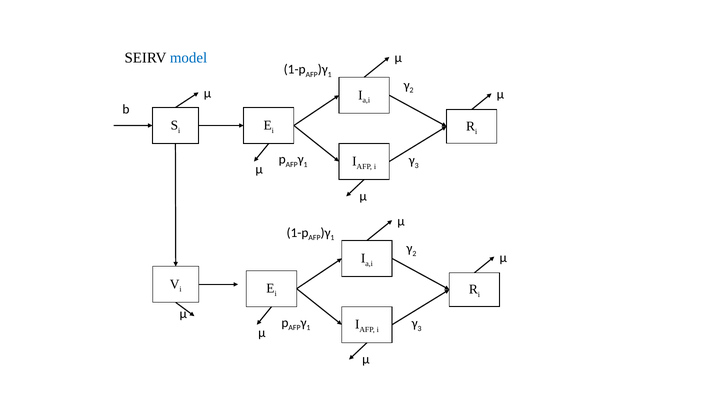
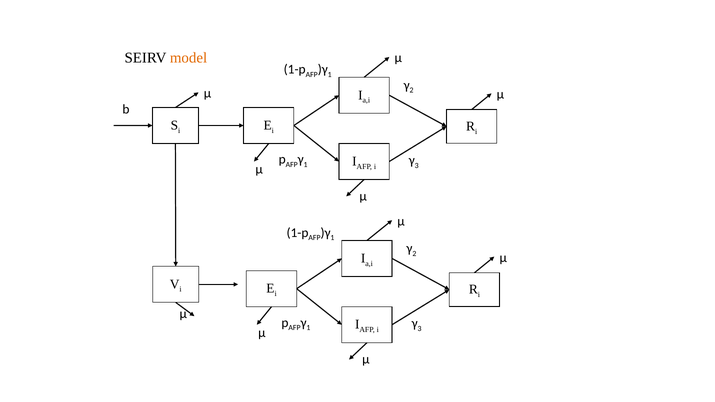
model colour: blue -> orange (189, 58)
